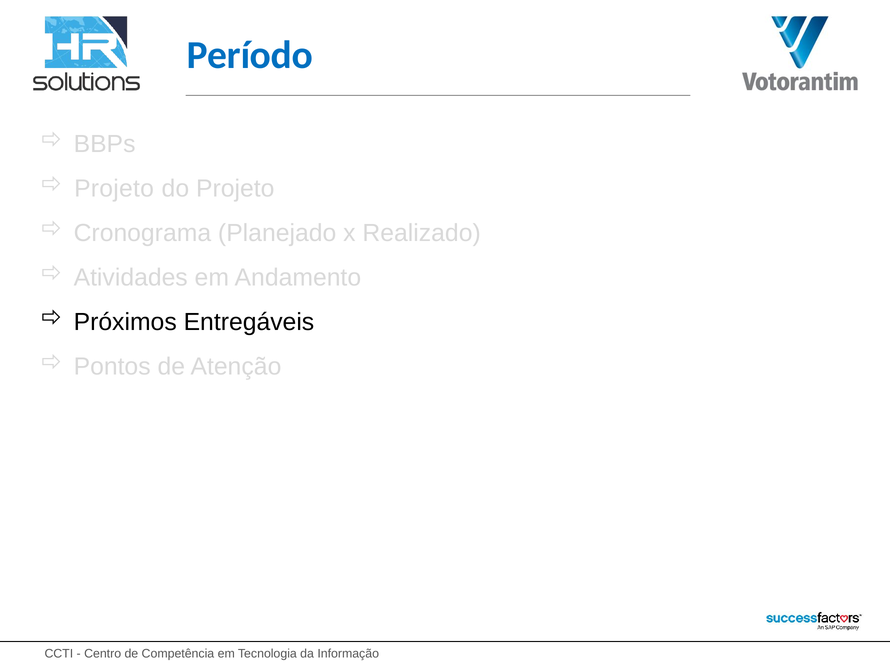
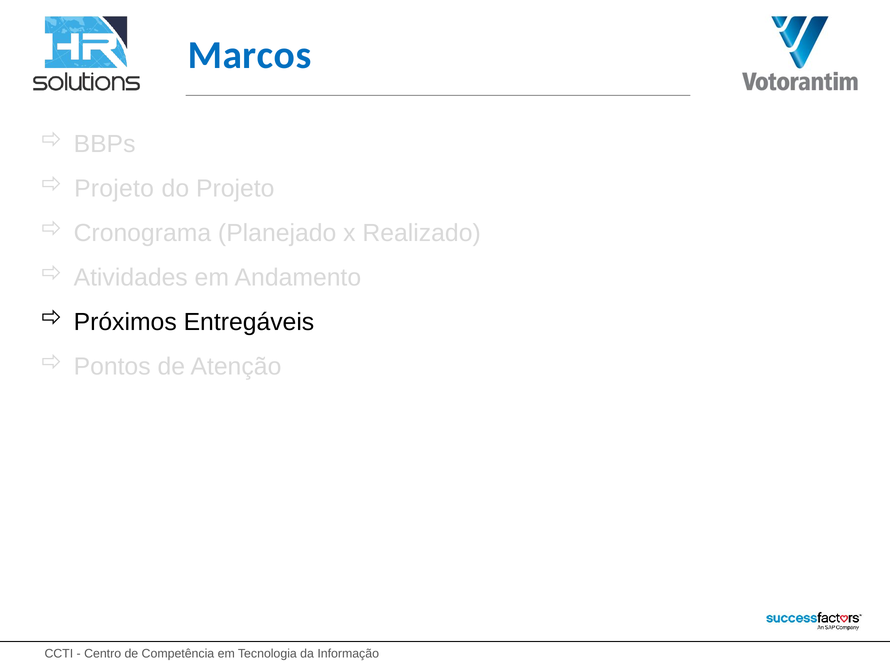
Período: Período -> Marcos (249, 55)
